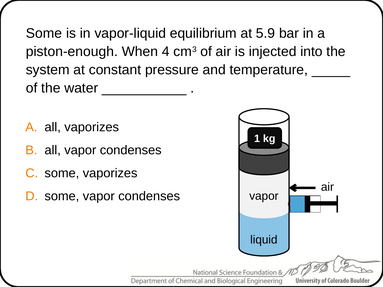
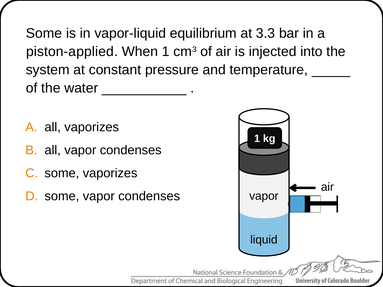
5.9: 5.9 -> 3.3 (266, 33)
piston-enough: piston-enough -> piston-applied (72, 52)
When 4: 4 -> 1 (166, 52)
